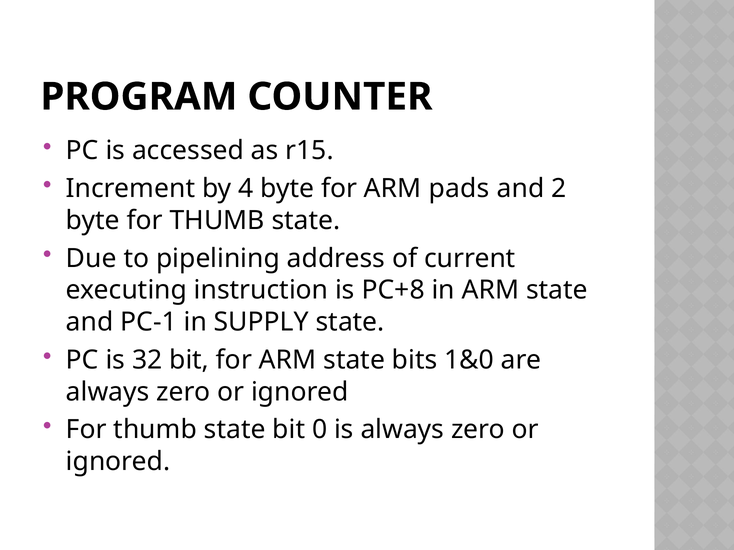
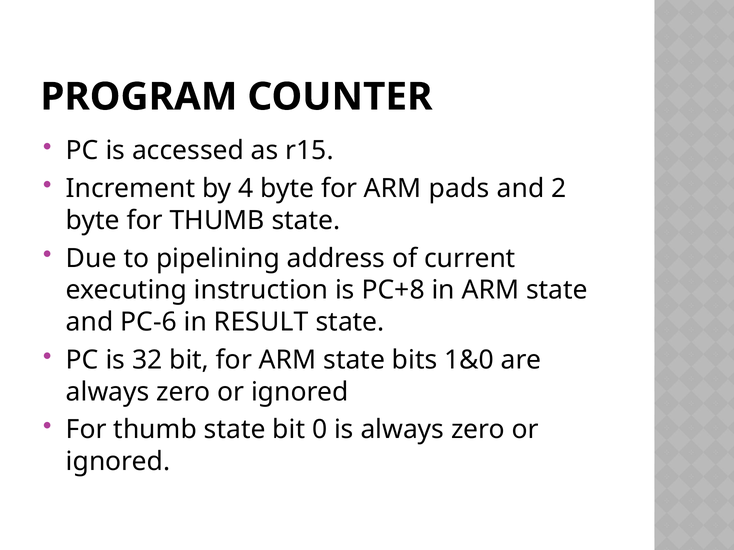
PC-1: PC-1 -> PC-6 (149, 322)
SUPPLY: SUPPLY -> RESULT (261, 322)
